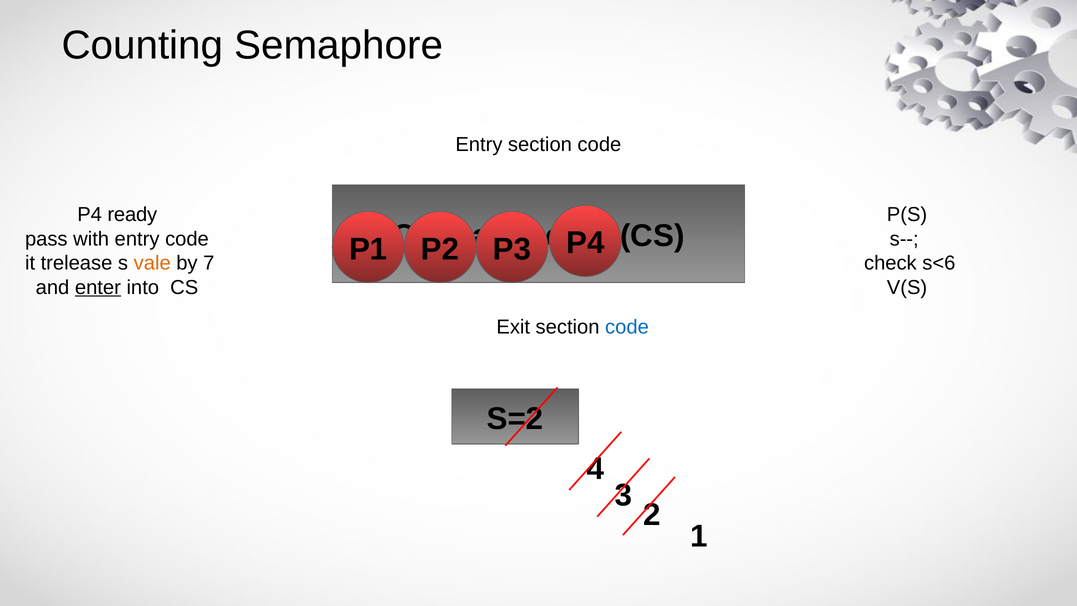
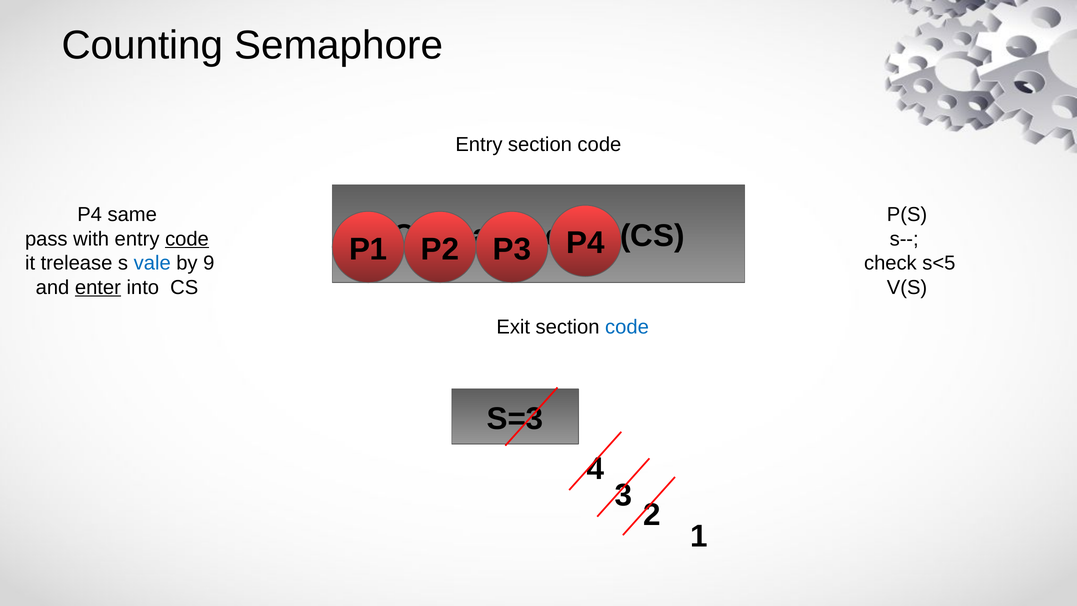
ready: ready -> same (132, 215)
code underline: none -> present (187, 239)
vale colour: orange -> blue (152, 263)
7: 7 -> 9 (209, 263)
s<6: s<6 -> s<5 (939, 263)
S=2: S=2 -> S=3 (515, 419)
